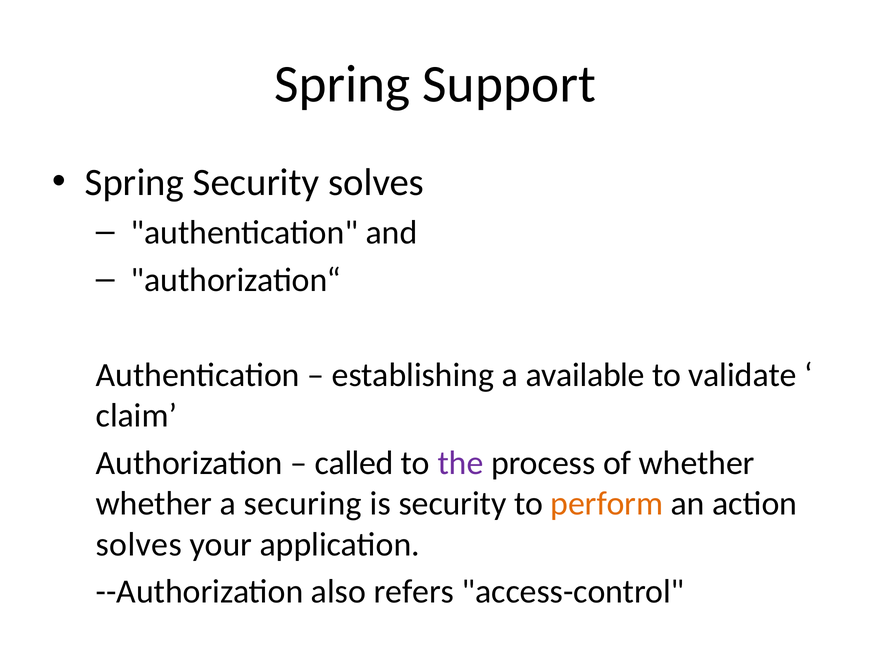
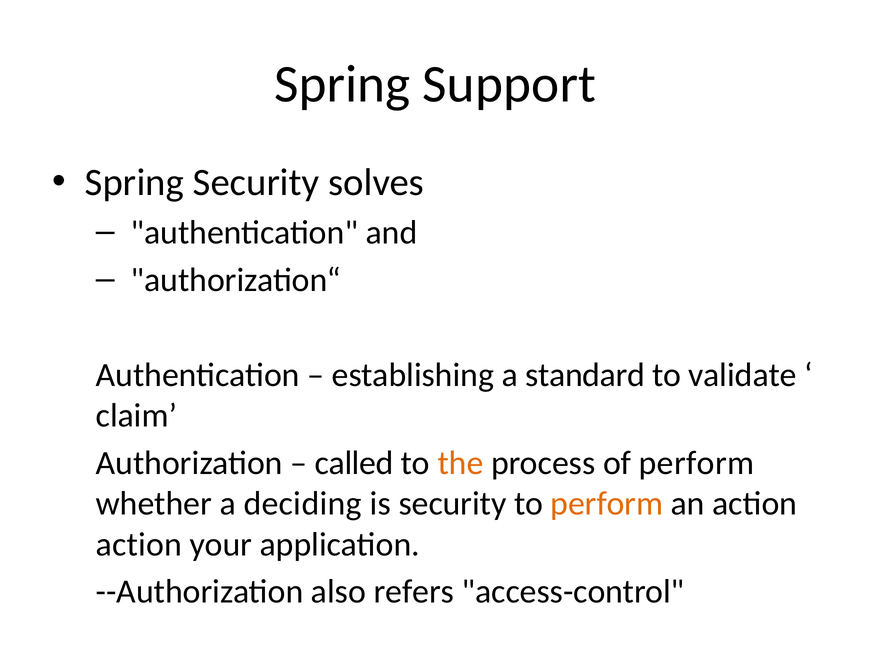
available: available -> standard (585, 375)
the colour: purple -> orange (460, 463)
of whether: whether -> perform (697, 463)
securing: securing -> deciding (303, 504)
solves: solves -> action (139, 545)
